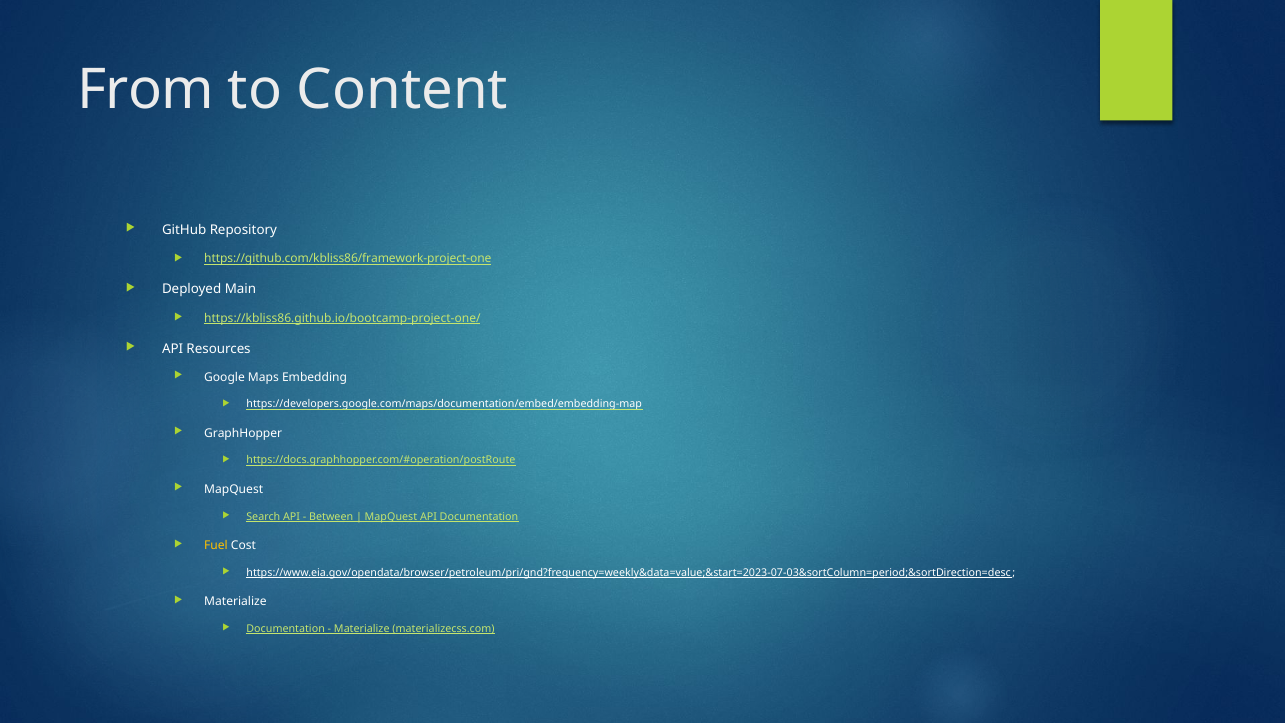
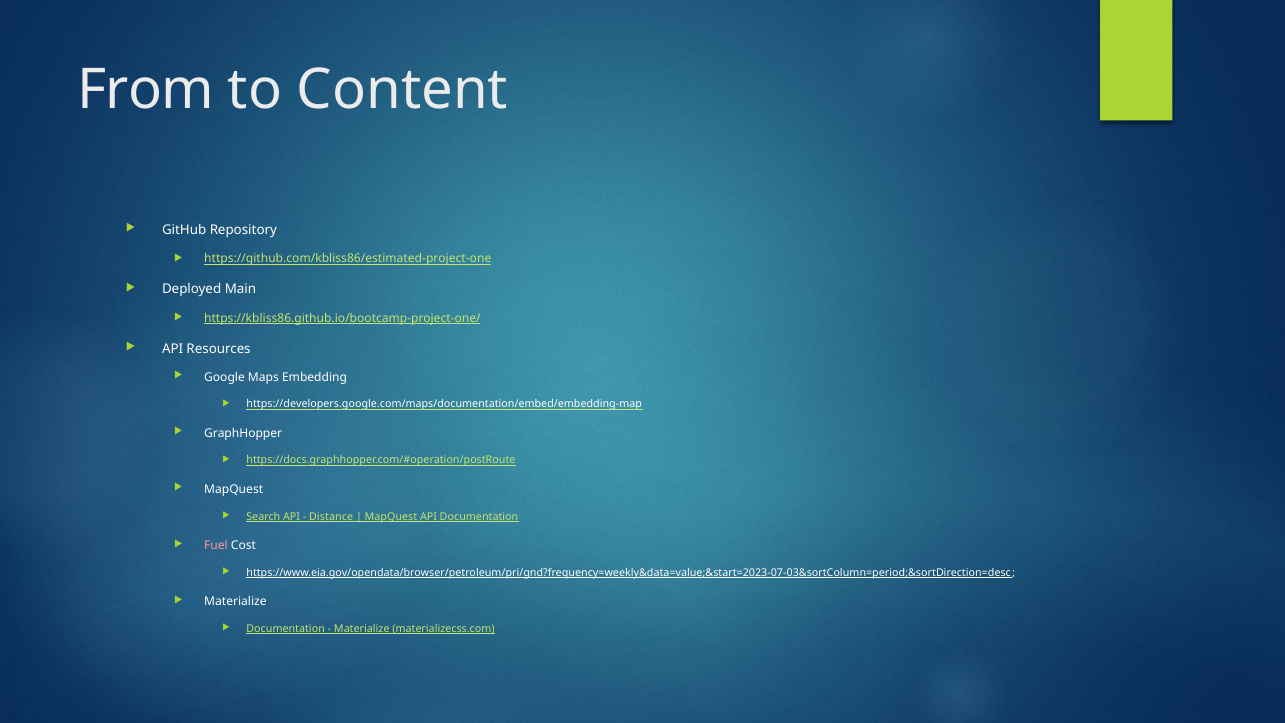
https://github.com/kbliss86/framework-project-one: https://github.com/kbliss86/framework-project-one -> https://github.com/kbliss86/estimated-project-one (348, 259)
Between: Between -> Distance (331, 516)
Fuel colour: yellow -> pink (216, 545)
